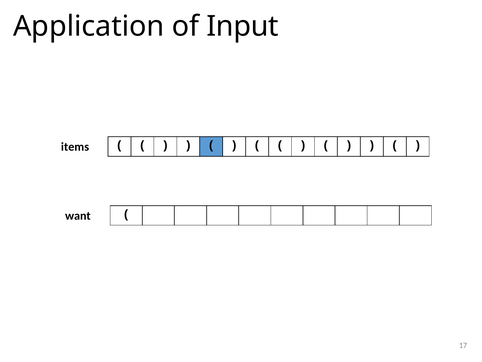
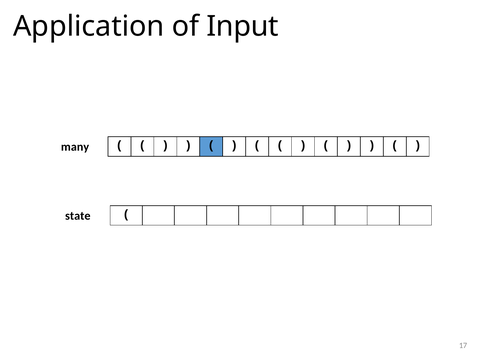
items: items -> many (75, 147)
want: want -> state (78, 215)
